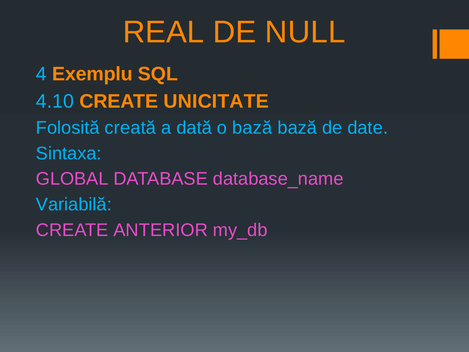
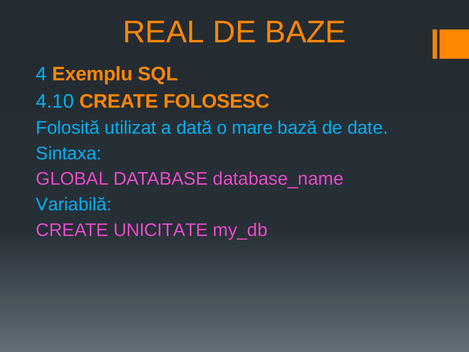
NULL: NULL -> BAZE (306, 32)
UNICITATE: UNICITATE -> FOLOSESC (216, 101)
creată: creată -> utilizat (130, 128)
o bază: bază -> mare (252, 128)
ANTERIOR: ANTERIOR -> UNICITATE (161, 230)
